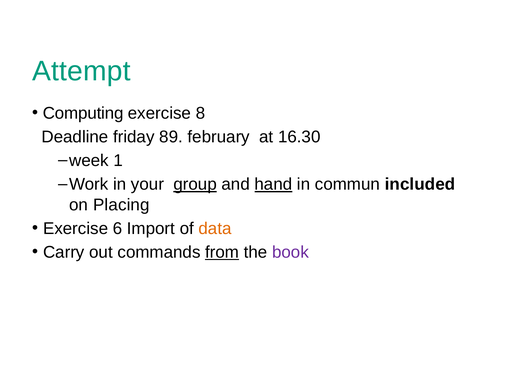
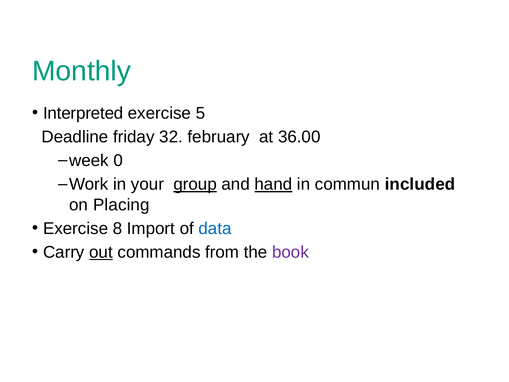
Attempt: Attempt -> Monthly (82, 71)
Computing: Computing -> Interpreted (83, 113)
8: 8 -> 5 (200, 113)
89: 89 -> 32 (171, 137)
16.30: 16.30 -> 36.00 (299, 137)
1: 1 -> 0 (118, 161)
6: 6 -> 8 (118, 228)
data colour: orange -> blue (215, 228)
out underline: none -> present (101, 252)
from underline: present -> none (222, 252)
